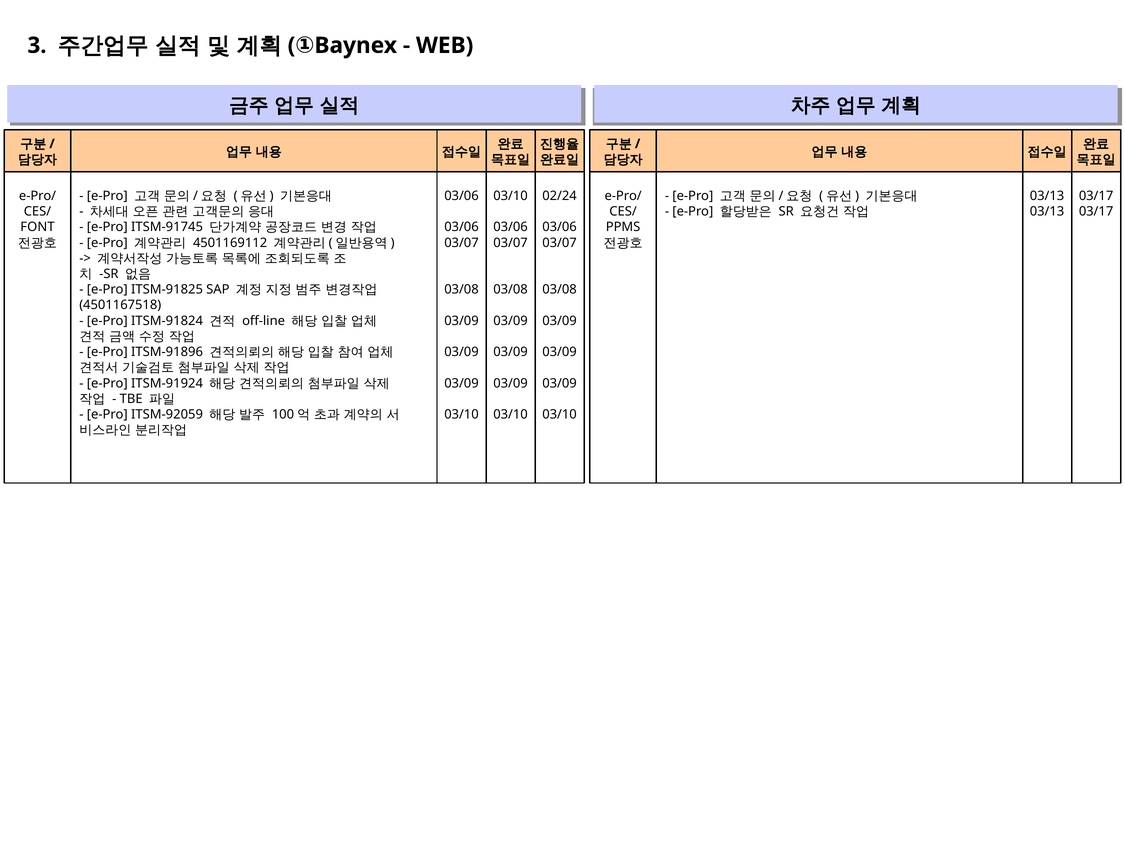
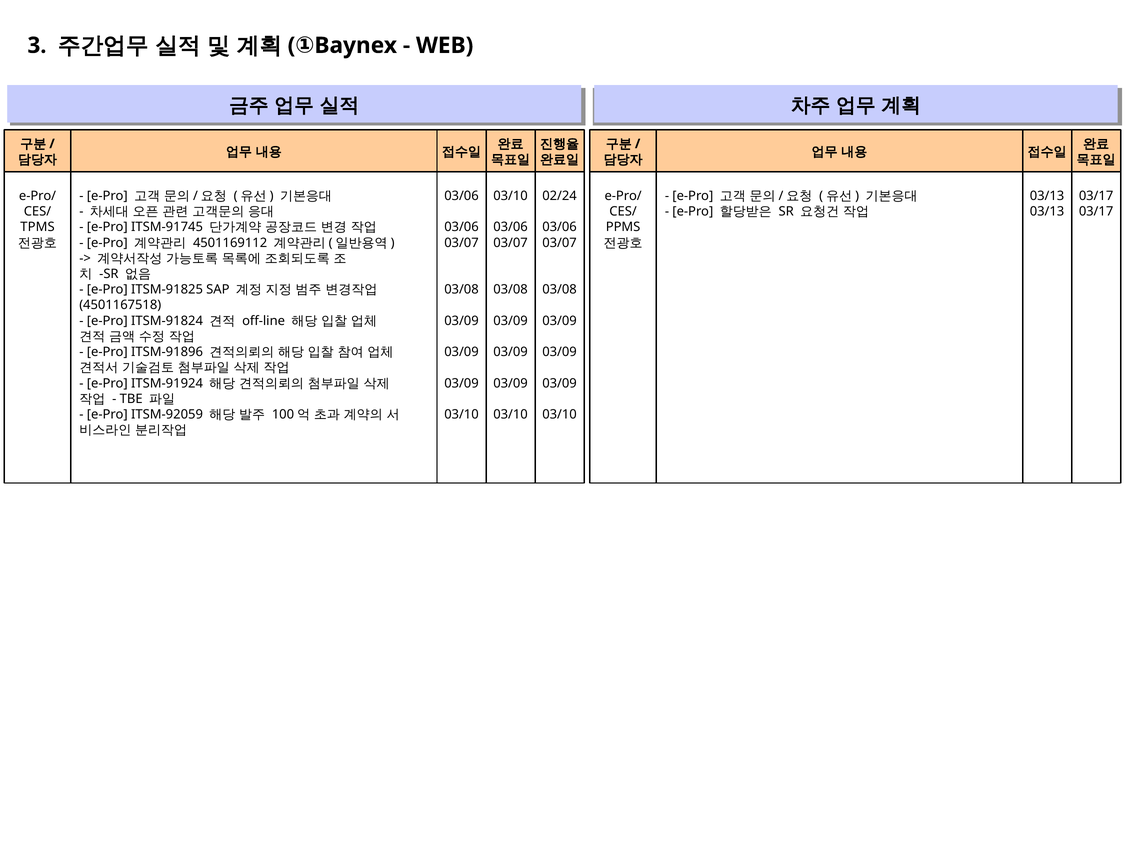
FONT: FONT -> TPMS (37, 227)
